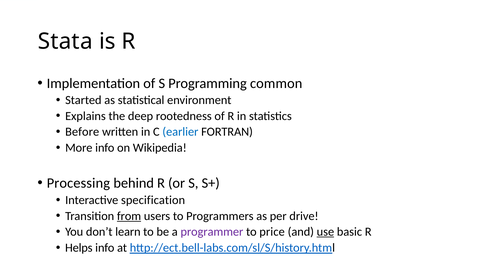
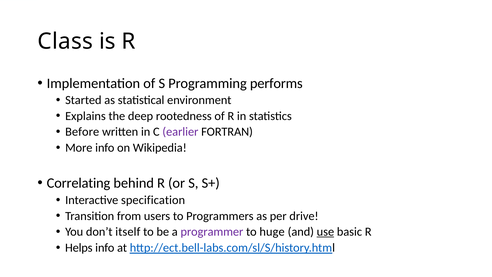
Stata: Stata -> Class (65, 41)
common: common -> performs (276, 83)
earlier colour: blue -> purple (180, 132)
Processing: Processing -> Correlating (79, 183)
from underline: present -> none (129, 216)
learn: learn -> itself (128, 232)
price: price -> huge (272, 232)
